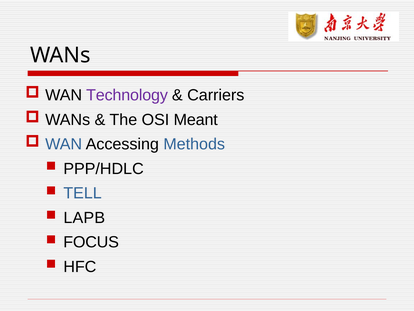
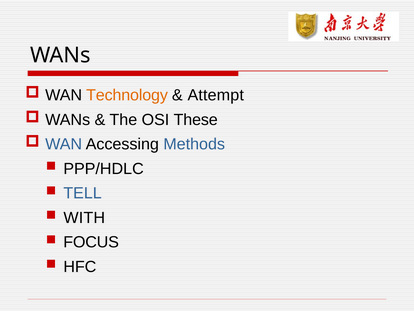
Technology colour: purple -> orange (127, 95)
Carriers: Carriers -> Attempt (216, 95)
Meant: Meant -> These (196, 120)
LAPB: LAPB -> WITH (84, 217)
